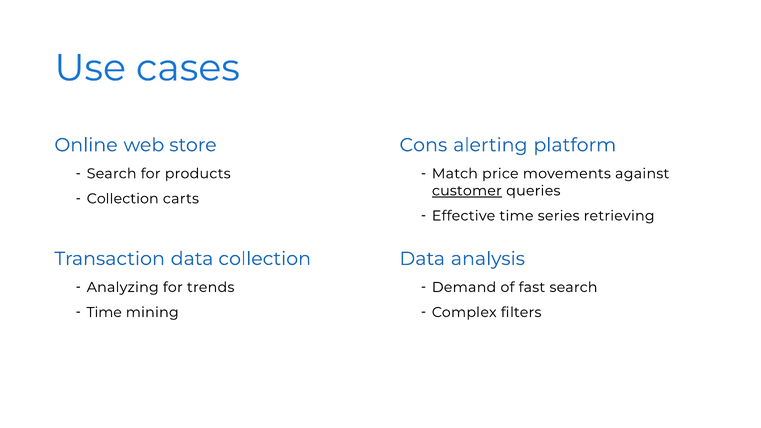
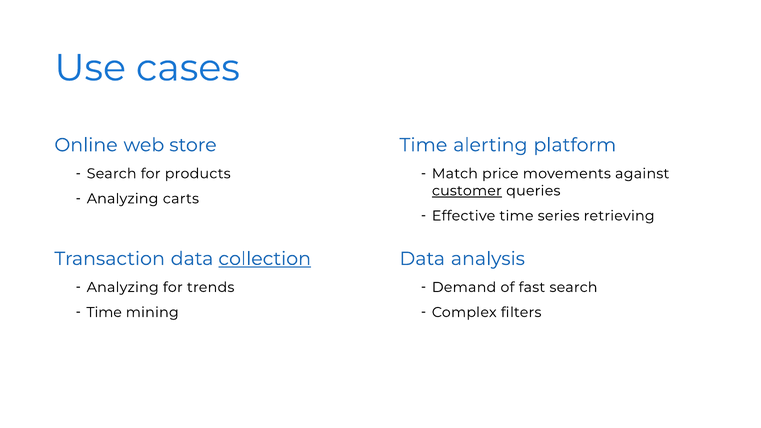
Cons: Cons -> Time (423, 145)
Collection: Collection -> Analyzing (123, 199)
collection underline: none -> present (265, 259)
